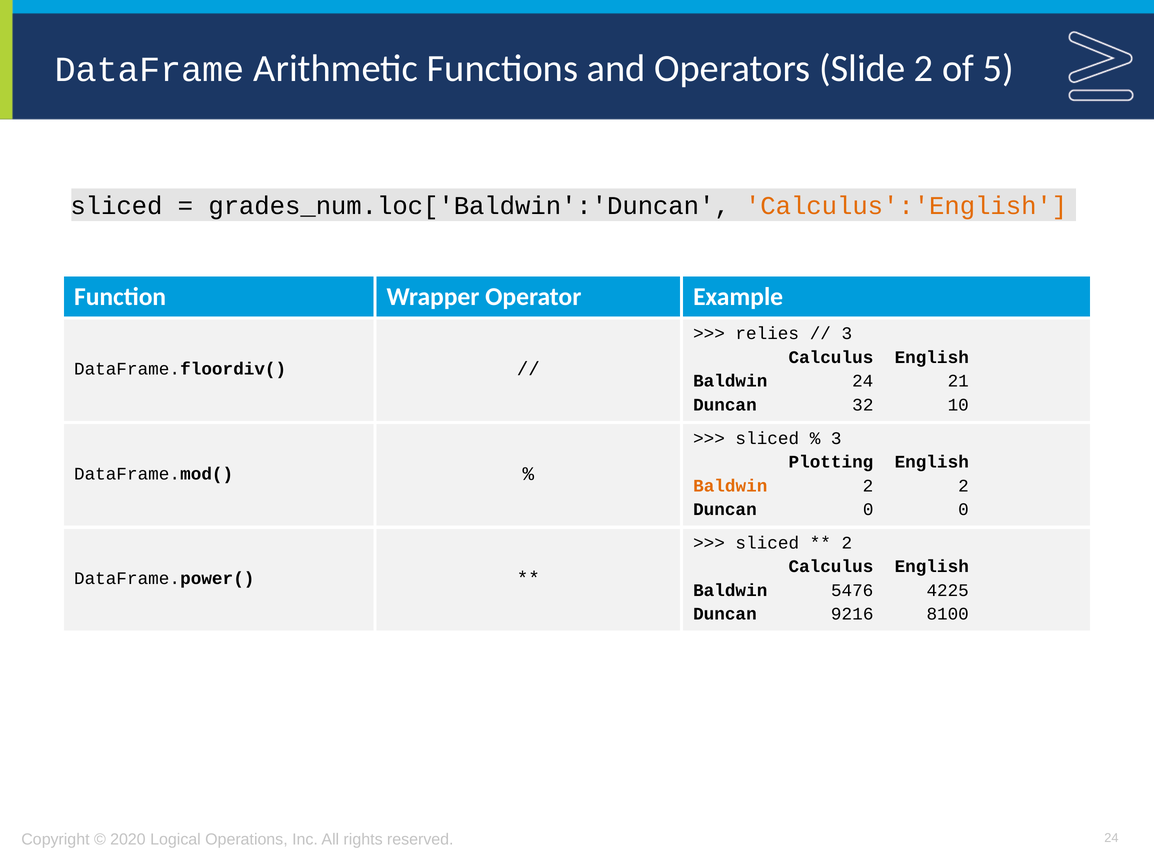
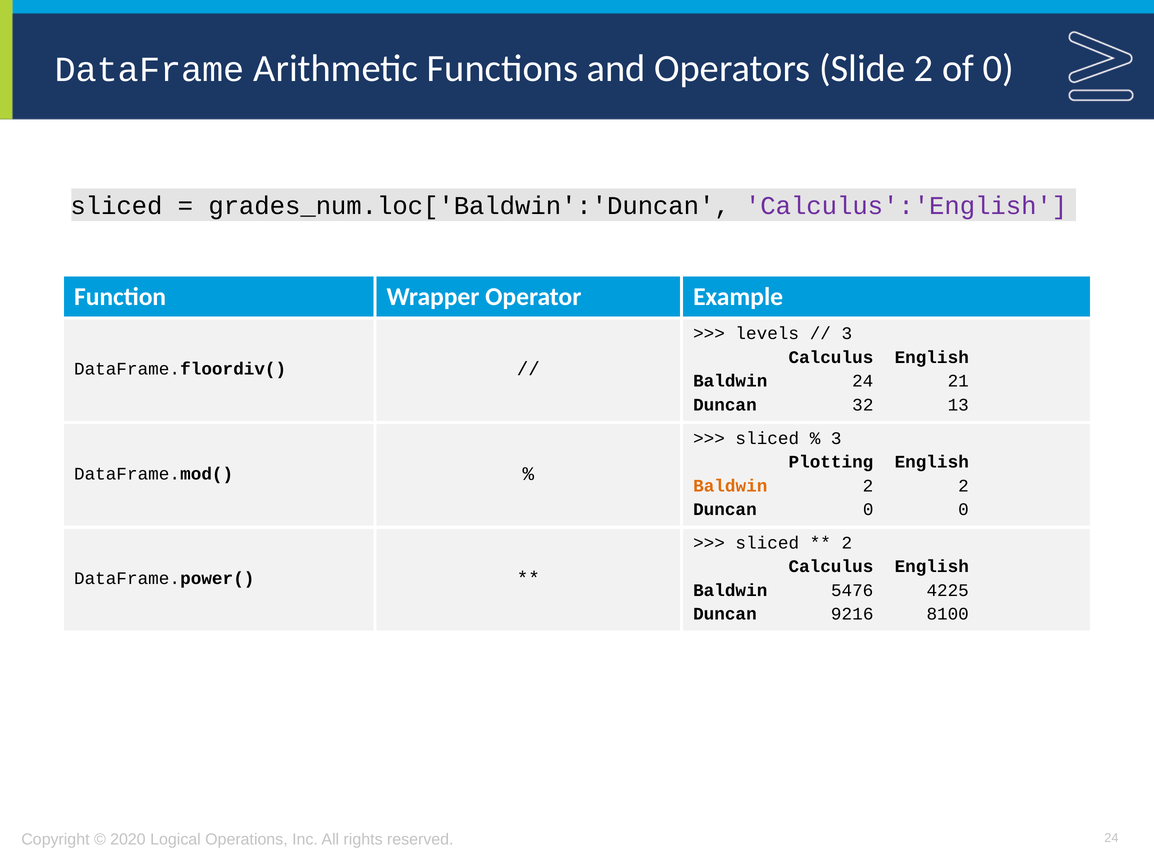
of 5: 5 -> 0 (998, 69)
Calculus':'English colour: orange -> purple (906, 206)
relies: relies -> levels (767, 333)
10: 10 -> 13 (958, 405)
